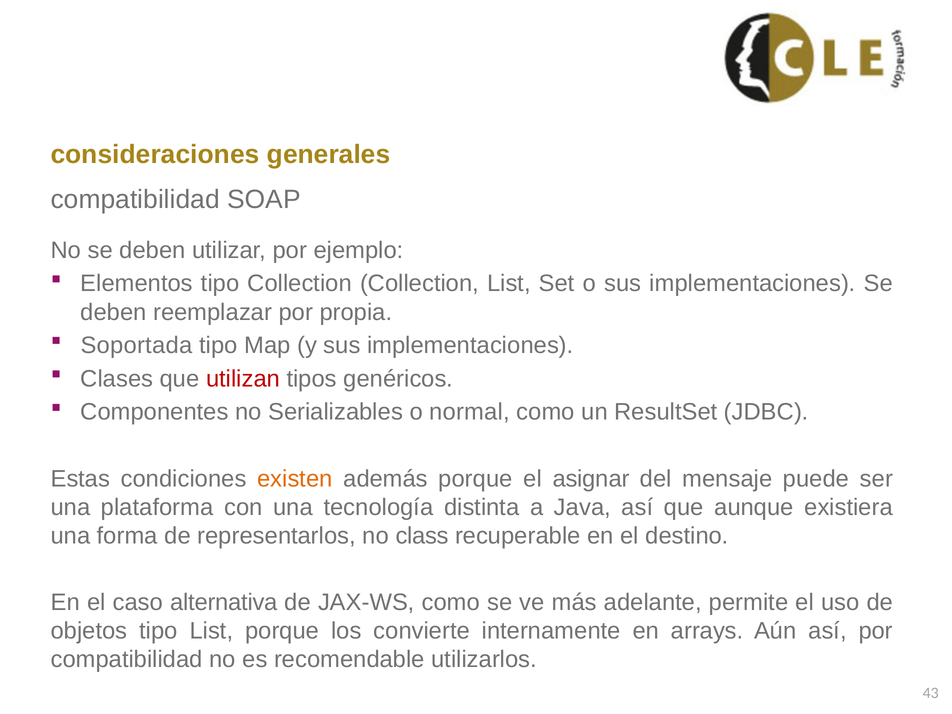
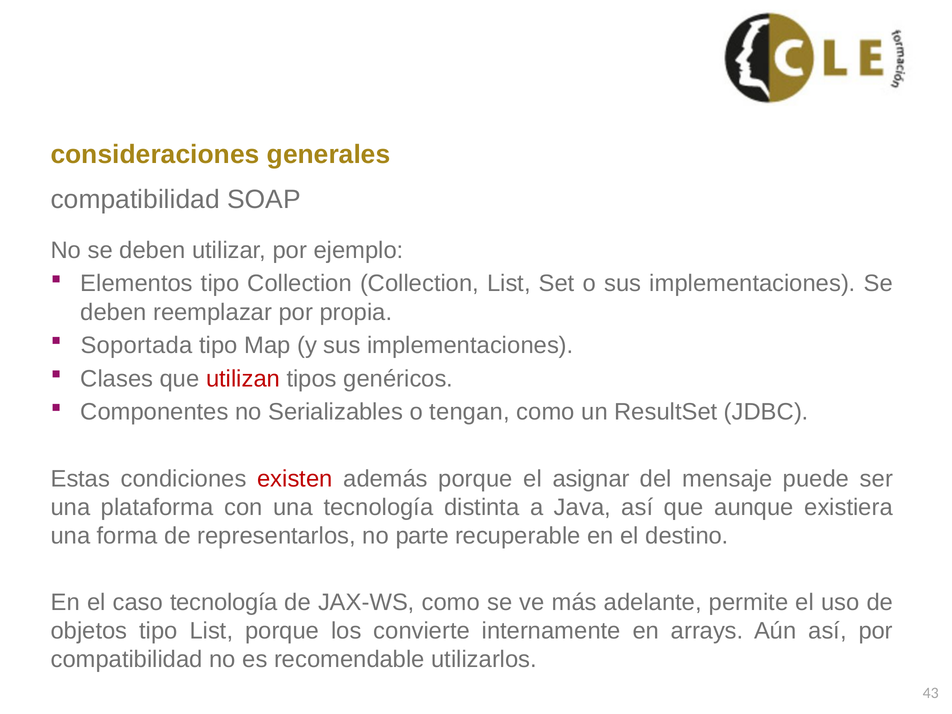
normal: normal -> tengan (470, 412)
existen colour: orange -> red (295, 479)
class: class -> parte (422, 536)
caso alternativa: alternativa -> tecnología (224, 603)
